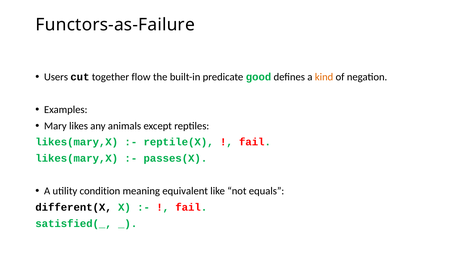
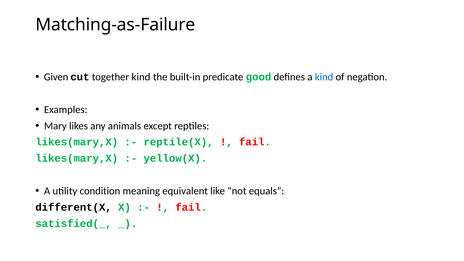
Functors-as-Failure: Functors-as-Failure -> Matching-as-Failure (115, 25)
Users: Users -> Given (56, 77)
together flow: flow -> kind (141, 77)
kind colour: orange -> blue (324, 77)
passes(X: passes(X -> yellow(X (175, 158)
